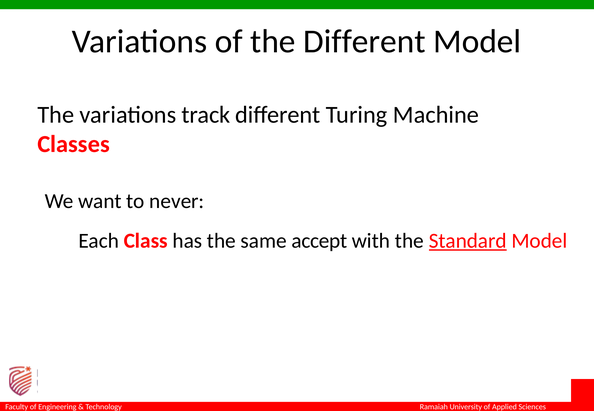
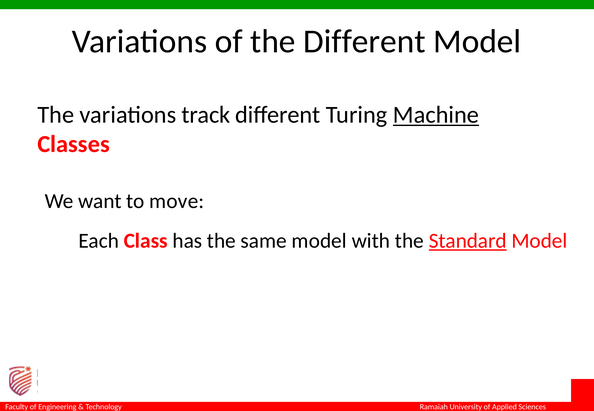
Machine underline: none -> present (436, 115)
never: never -> move (177, 201)
same accept: accept -> model (319, 241)
